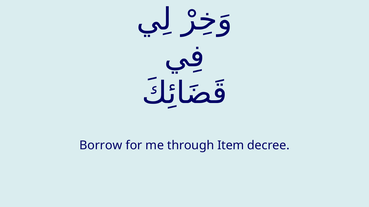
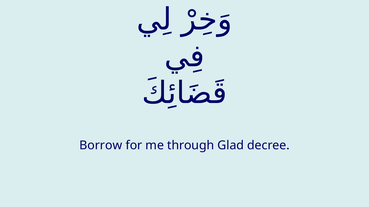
Item: Item -> Glad (231, 146)
